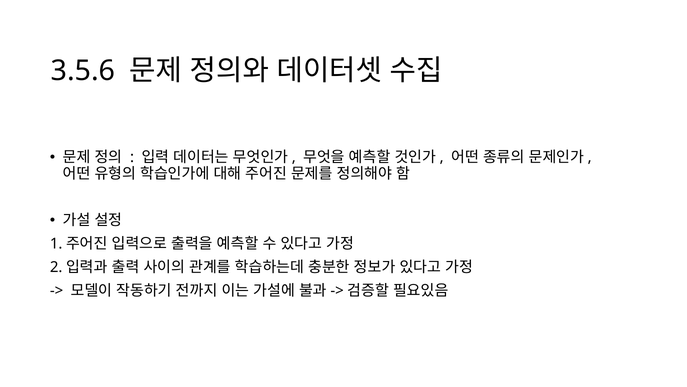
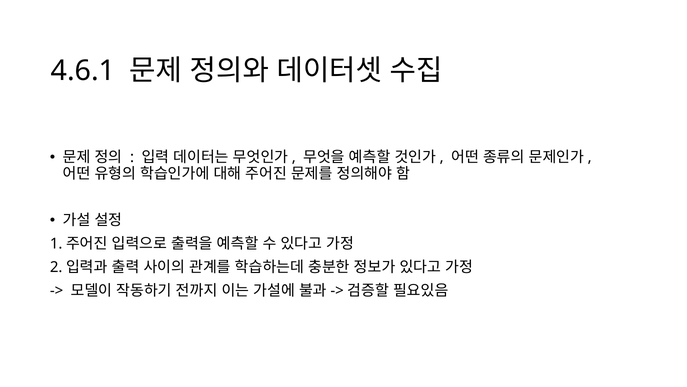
3.5.6: 3.5.6 -> 4.6.1 (83, 71)
